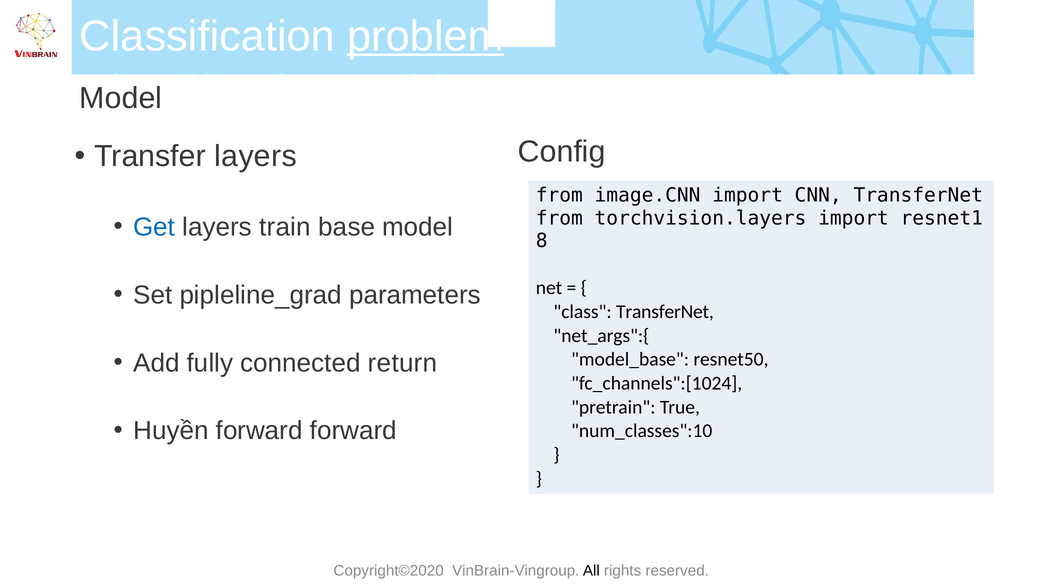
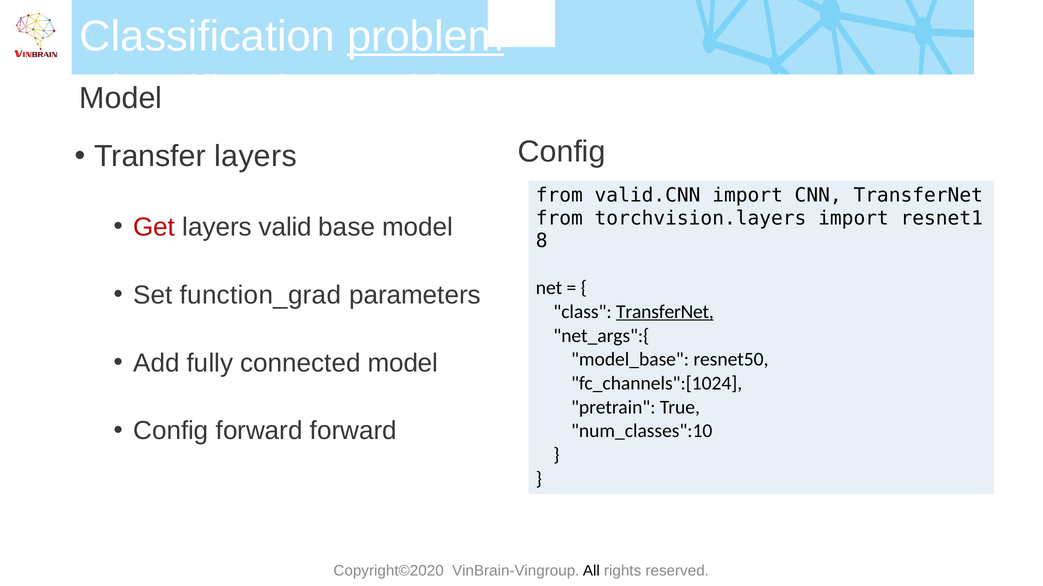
image.CNN: image.CNN -> valid.CNN (648, 196)
Get colour: blue -> red (154, 227)
train: train -> valid (285, 227)
pipleline_grad: pipleline_grad -> function_grad (261, 295)
TransferNet underline: none -> present (665, 312)
connected return: return -> model (403, 363)
Huyền: Huyền -> Config (171, 431)
